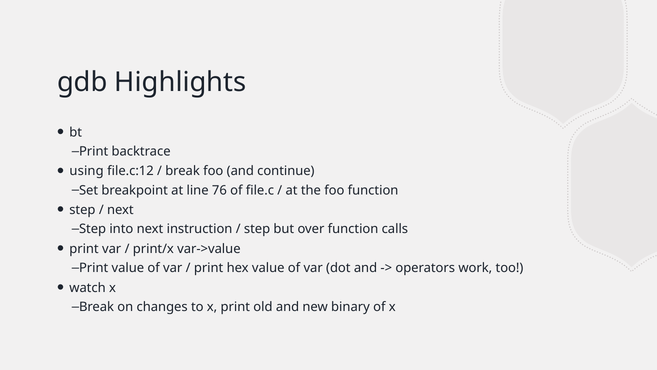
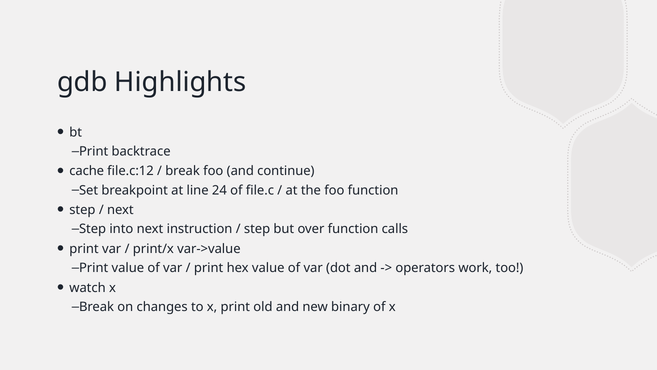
using: using -> cache (87, 171)
76: 76 -> 24 (219, 190)
